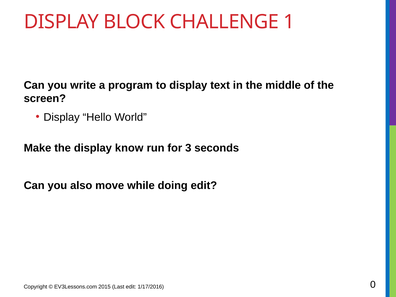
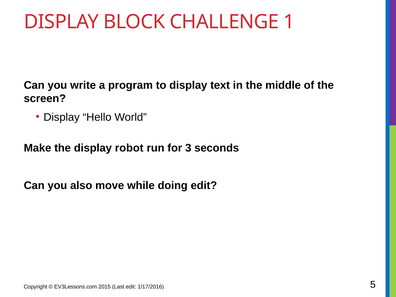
know: know -> robot (129, 148)
0: 0 -> 5 (373, 285)
